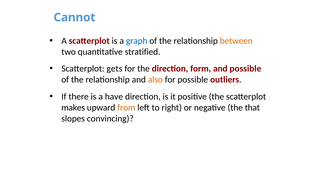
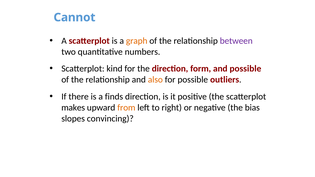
graph colour: blue -> orange (137, 41)
between colour: orange -> purple (236, 41)
stratified: stratified -> numbers (142, 52)
gets: gets -> kind (115, 69)
have: have -> finds (114, 97)
that: that -> bias (252, 108)
